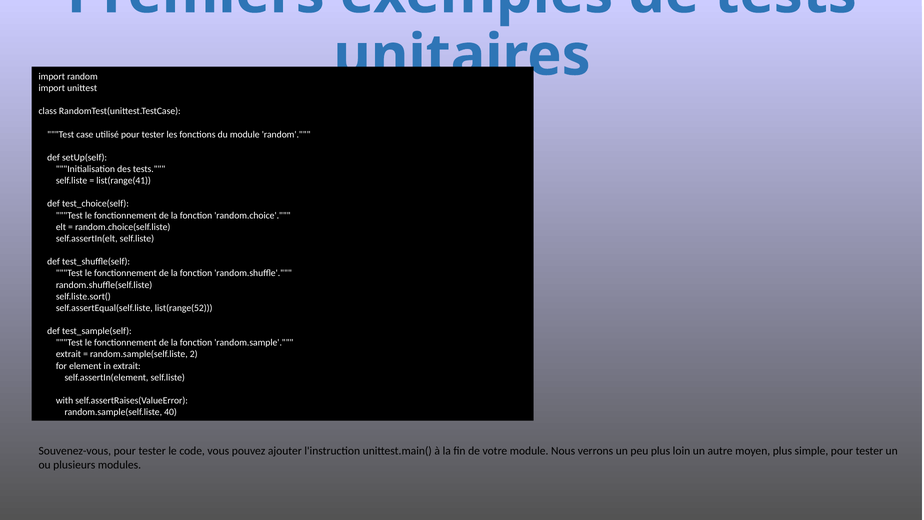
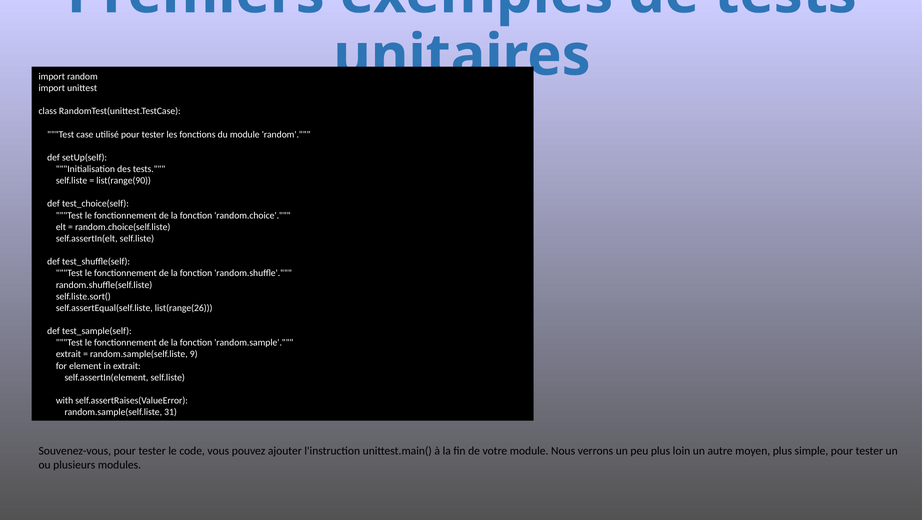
list(range(41: list(range(41 -> list(range(90 (124, 181)
list(range(52: list(range(52 -> list(range(26 (184, 308)
2: 2 -> 9 (194, 354)
40: 40 -> 31 (171, 412)
